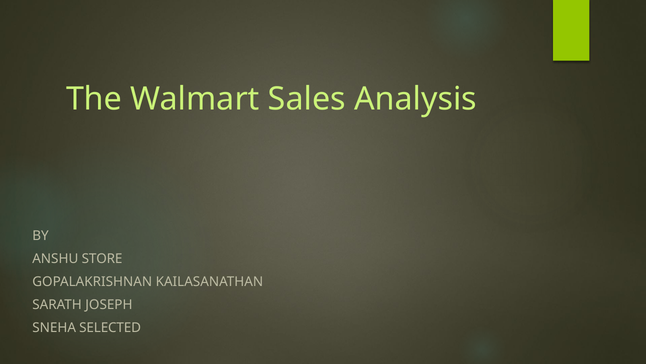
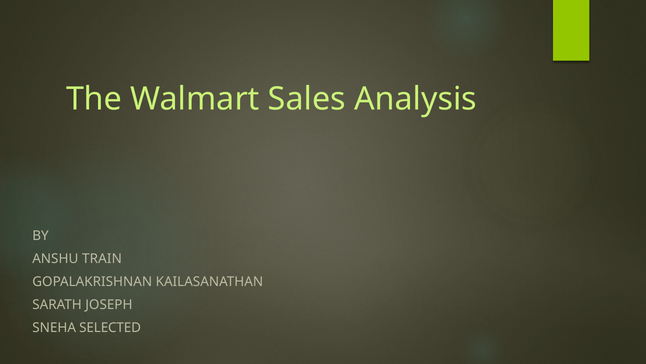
STORE: STORE -> TRAIN (102, 258)
